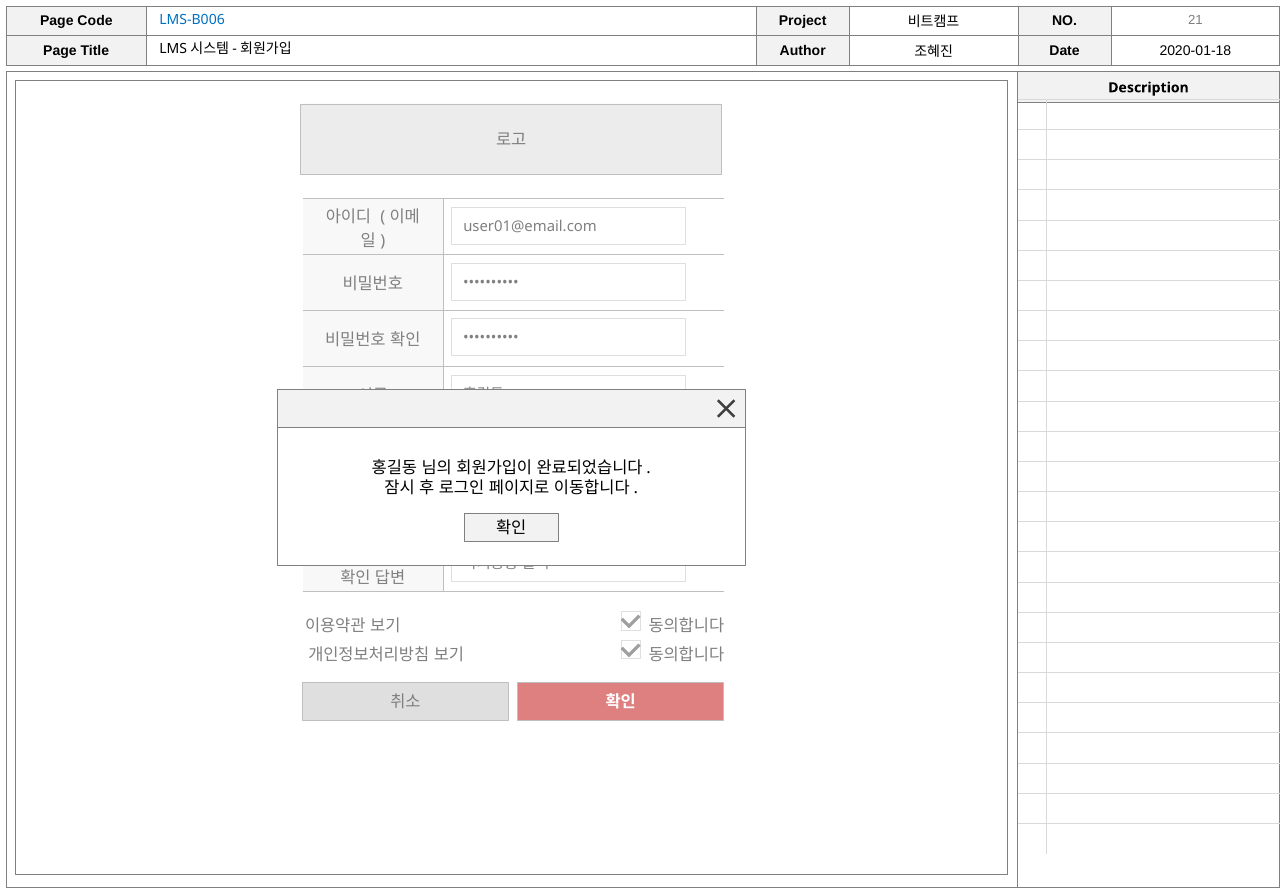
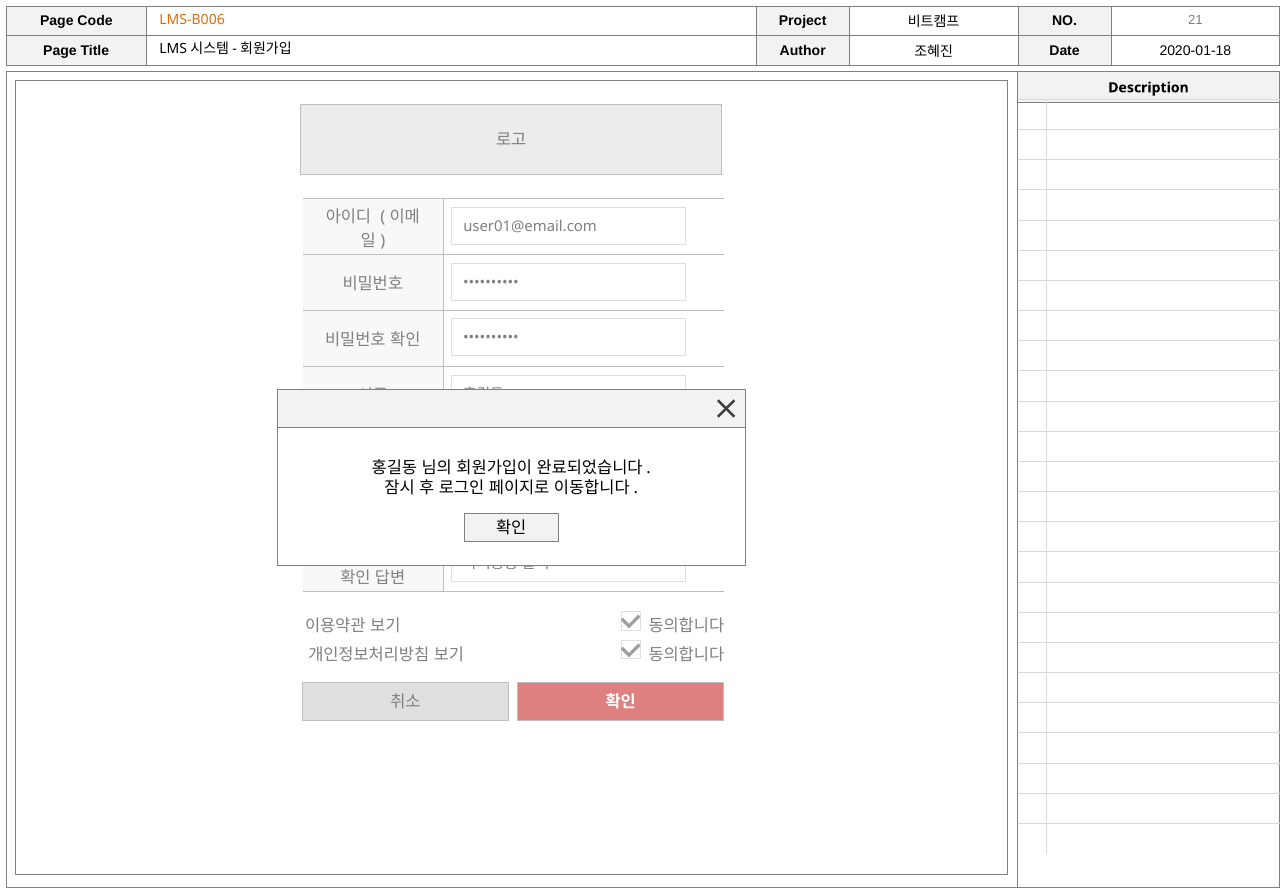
LMS-B006 colour: blue -> orange (192, 20)
